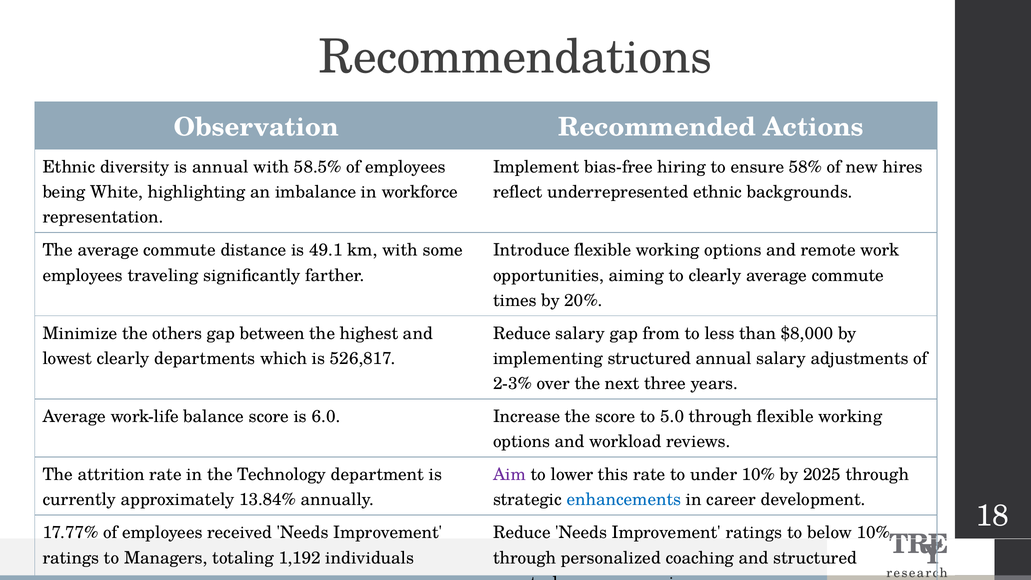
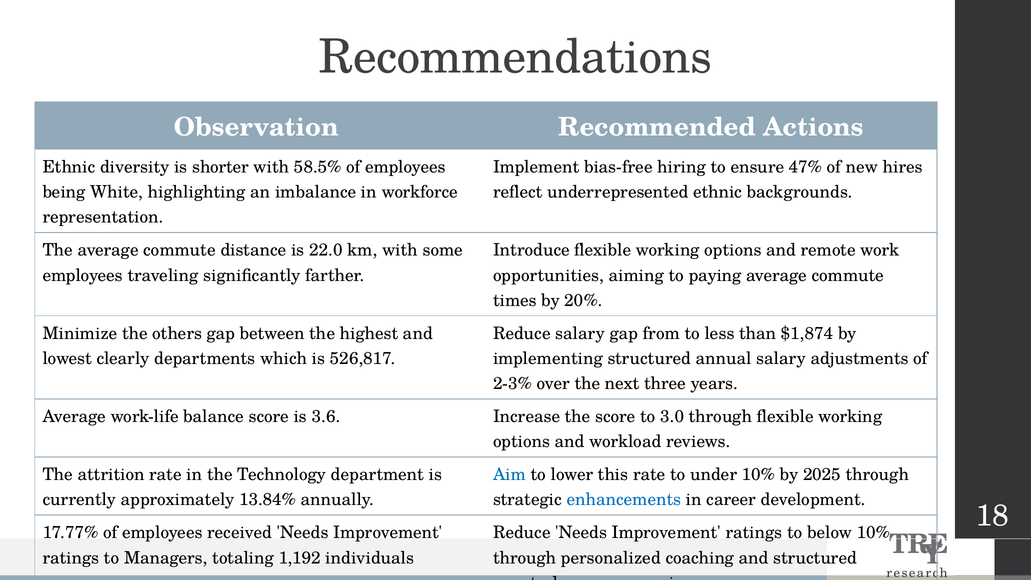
is annual: annual -> shorter (221, 167)
58%: 58% -> 47% (806, 167)
49.1: 49.1 -> 22.0 (326, 250)
to clearly: clearly -> paying (715, 275)
$8,000: $8,000 -> $1,874 (807, 333)
6.0: 6.0 -> 3.6 (326, 417)
5.0: 5.0 -> 3.0 (672, 417)
Aim colour: purple -> blue (509, 475)
